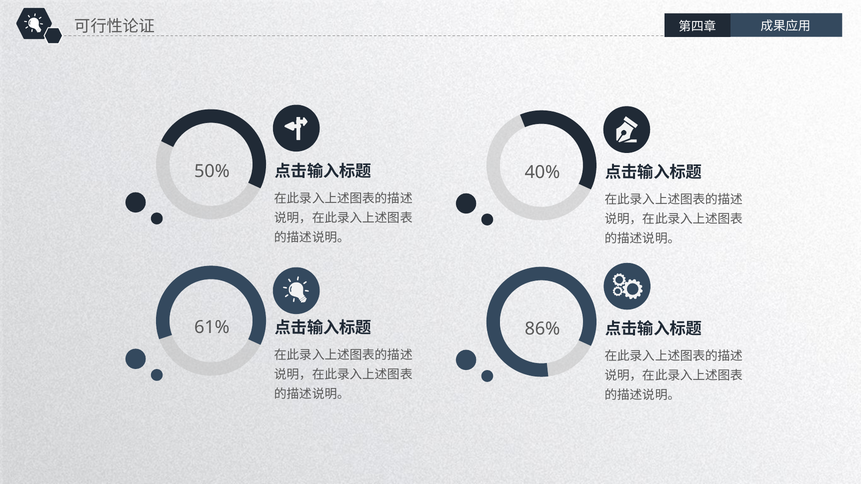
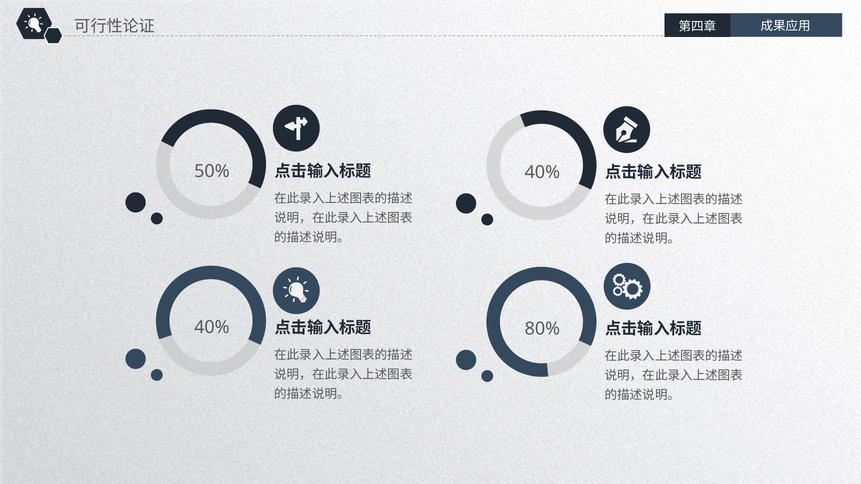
61%: 61% -> 40% (212, 328)
86%: 86% -> 80% (542, 329)
